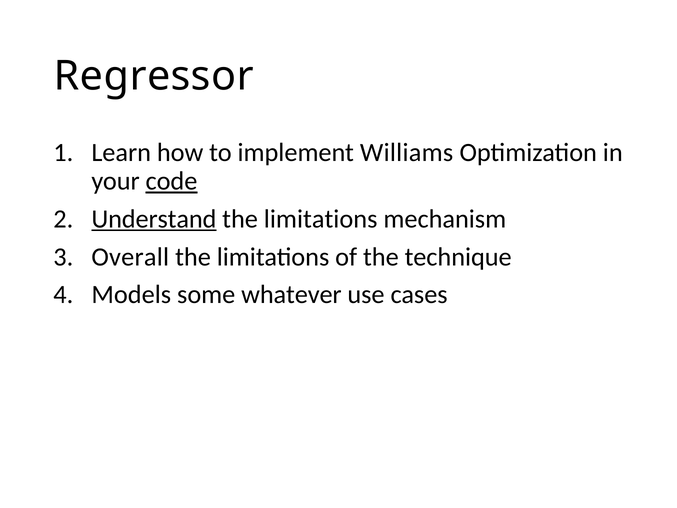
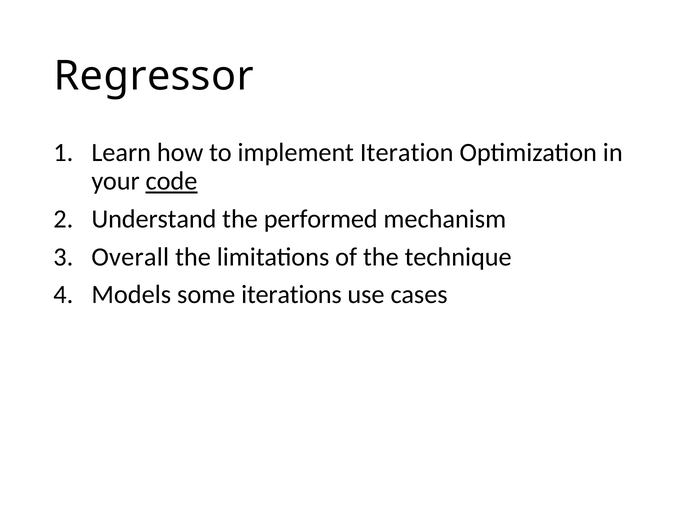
Williams: Williams -> Iteration (407, 153)
Understand underline: present -> none (154, 219)
limitations: limitations -> performed (321, 219)
whatever: whatever -> iterations (291, 295)
